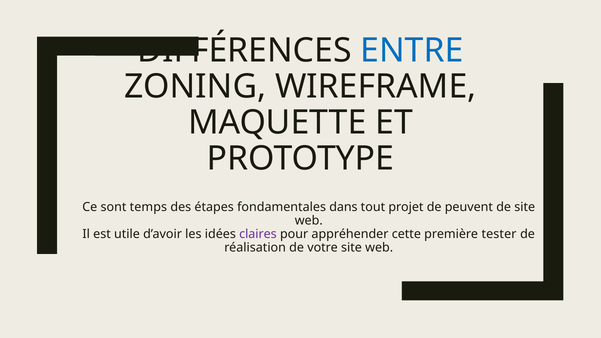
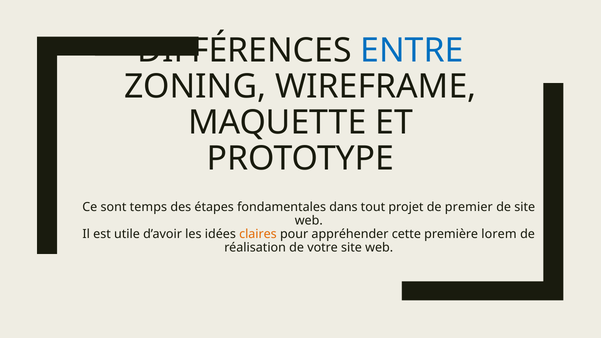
peuvent: peuvent -> premier (469, 207)
claires colour: purple -> orange (258, 234)
tester: tester -> lorem (499, 234)
